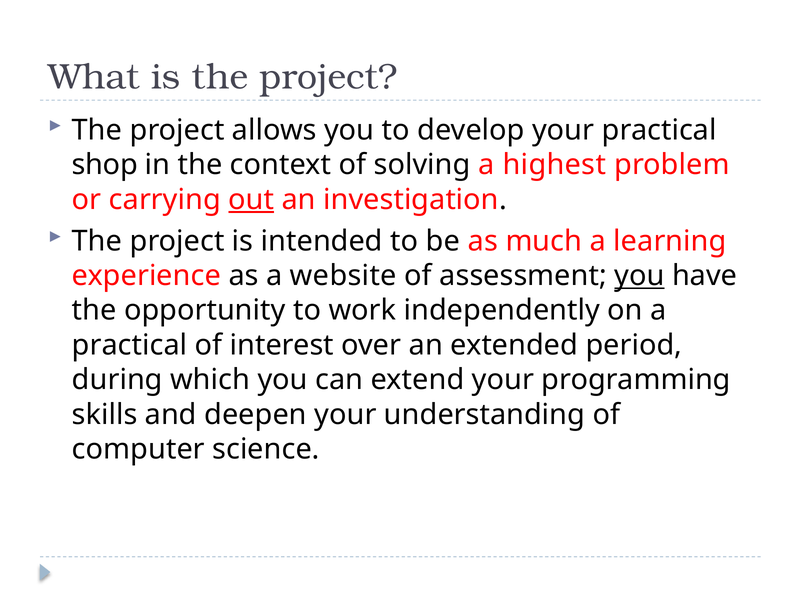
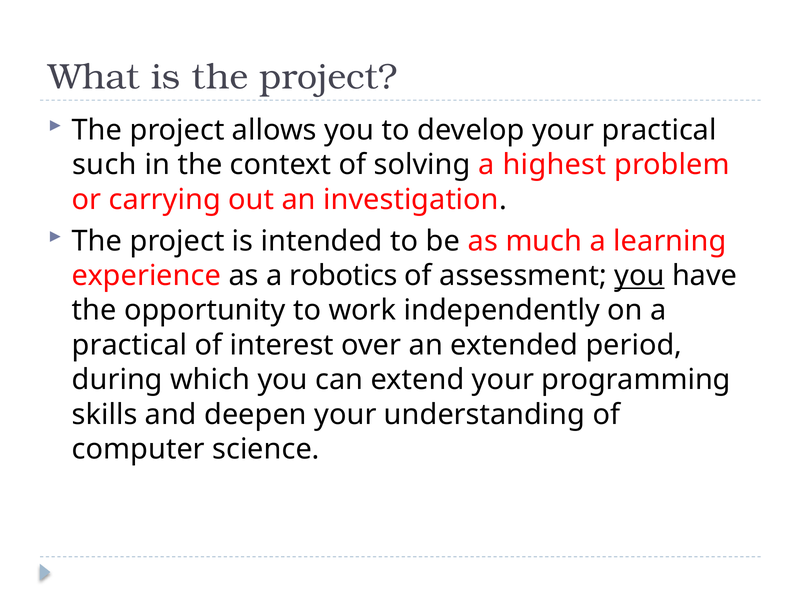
shop: shop -> such (105, 165)
out underline: present -> none (251, 200)
website: website -> robotics (344, 276)
